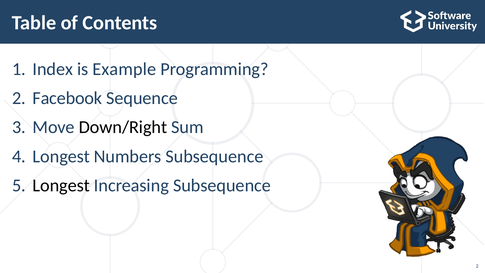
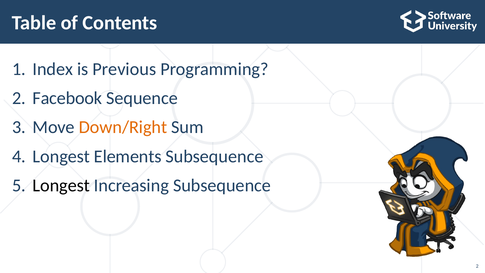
Example: Example -> Previous (124, 69)
Down/Right colour: black -> orange (123, 127)
Numbers: Numbers -> Elements (128, 156)
